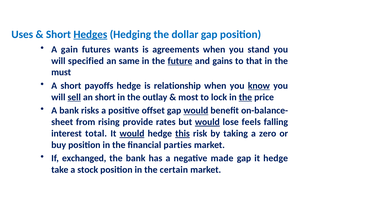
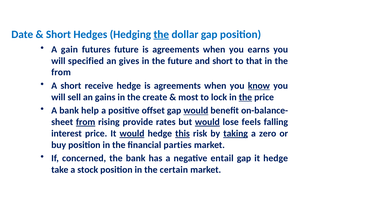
Uses: Uses -> Date (22, 34)
Hedges underline: present -> none (90, 34)
the underline: none -> present (161, 34)
futures wants: wants -> future (126, 49)
stand: stand -> earns (259, 49)
same: same -> gives (129, 61)
future underline: present -> none (180, 61)
and gains: gains -> short (223, 61)
must: must -> from (61, 72)
payoffs: payoffs -> receive (99, 86)
hedge is relationship: relationship -> agreements (177, 86)
sell underline: present -> none (74, 97)
an short: short -> gains (105, 97)
outlay: outlay -> create (155, 97)
risks: risks -> help (90, 110)
from underline: none -> present (86, 122)
interest total: total -> price (96, 133)
taking underline: none -> present (236, 133)
exchanged: exchanged -> concerned (84, 158)
made: made -> entail (222, 158)
